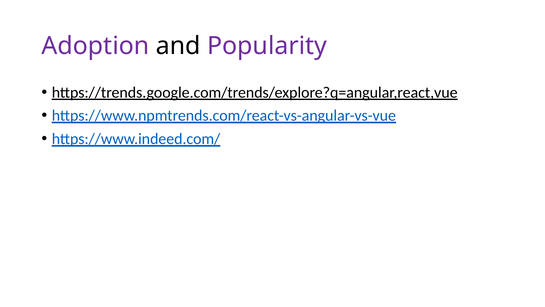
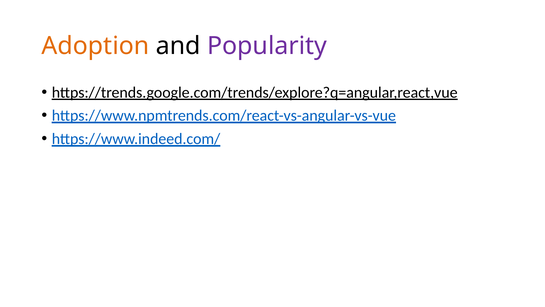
Adoption colour: purple -> orange (95, 46)
